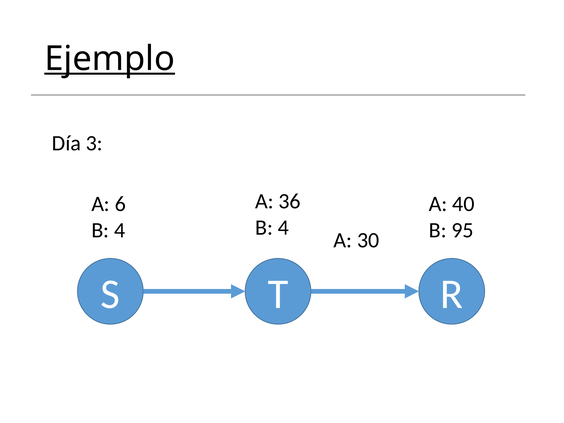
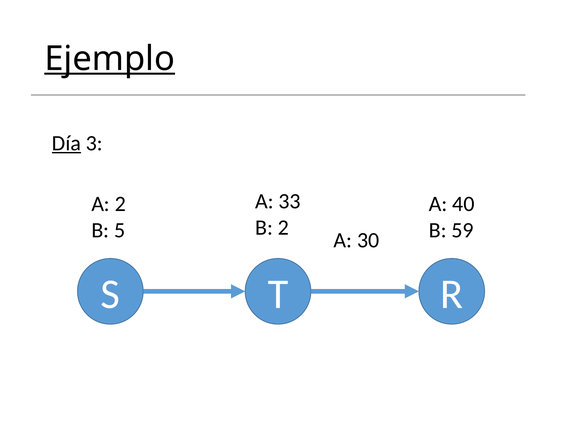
Día underline: none -> present (66, 143)
36: 36 -> 33 (290, 201)
A 6: 6 -> 2 (120, 204)
4: 4 -> 2 (283, 228)
4: 4 -> 5 (120, 230)
95: 95 -> 59 (463, 230)
